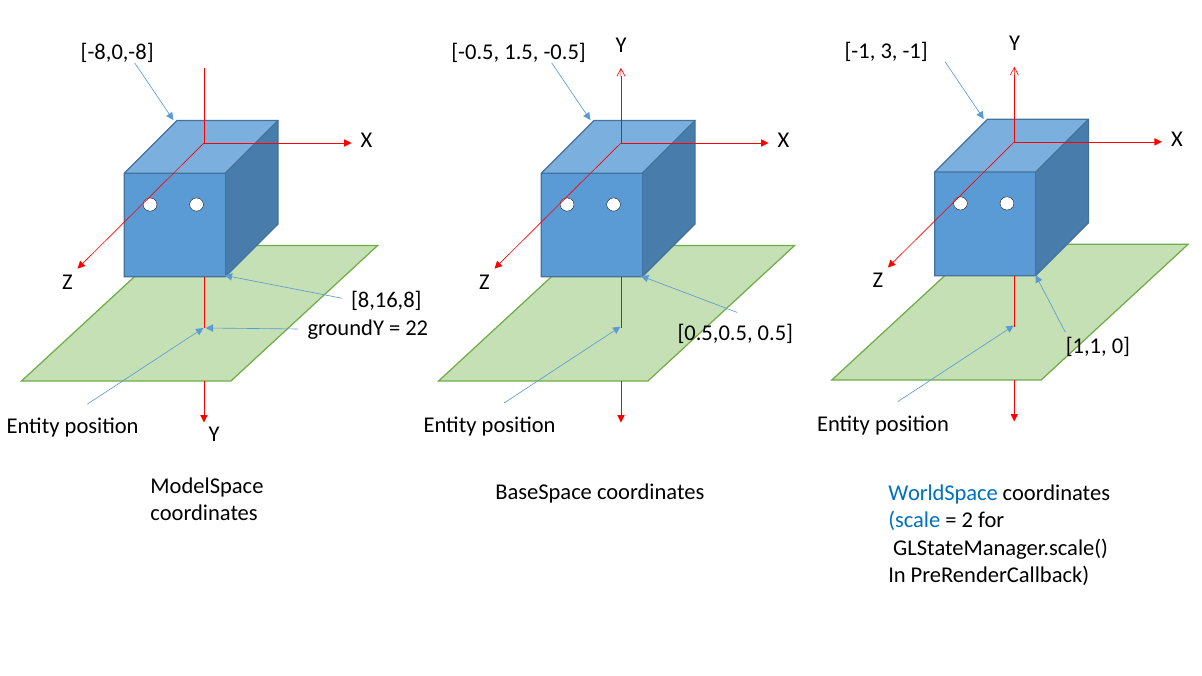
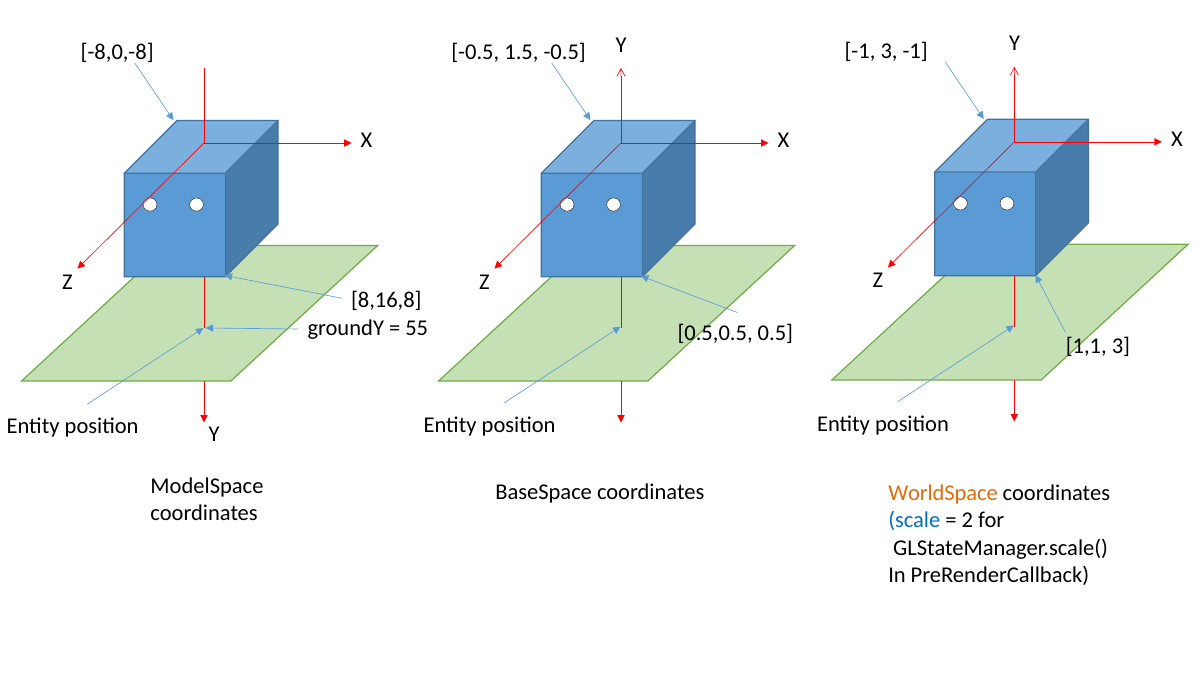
22: 22 -> 55 (417, 329)
1,1 0: 0 -> 3 (1121, 346)
WorldSpace colour: blue -> orange (943, 494)
